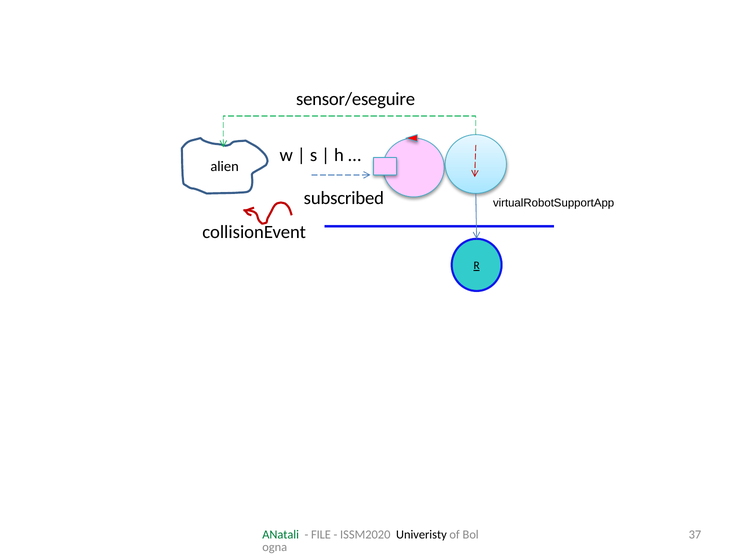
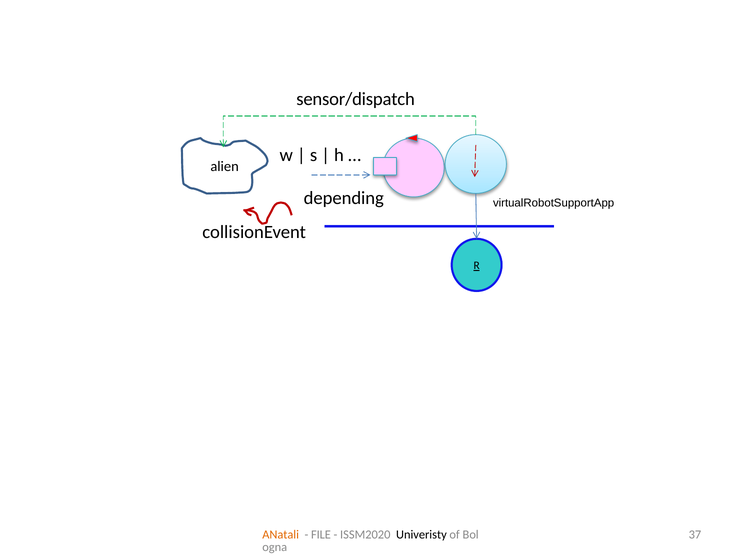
sensor/eseguire: sensor/eseguire -> sensor/dispatch (356, 99)
subscribed: subscribed -> depending (344, 198)
ANatali colour: green -> orange (281, 534)
